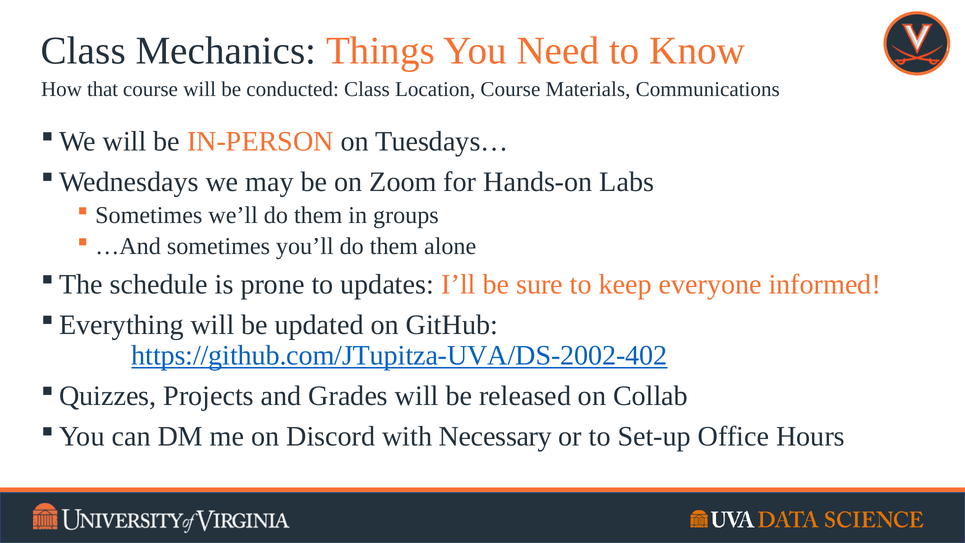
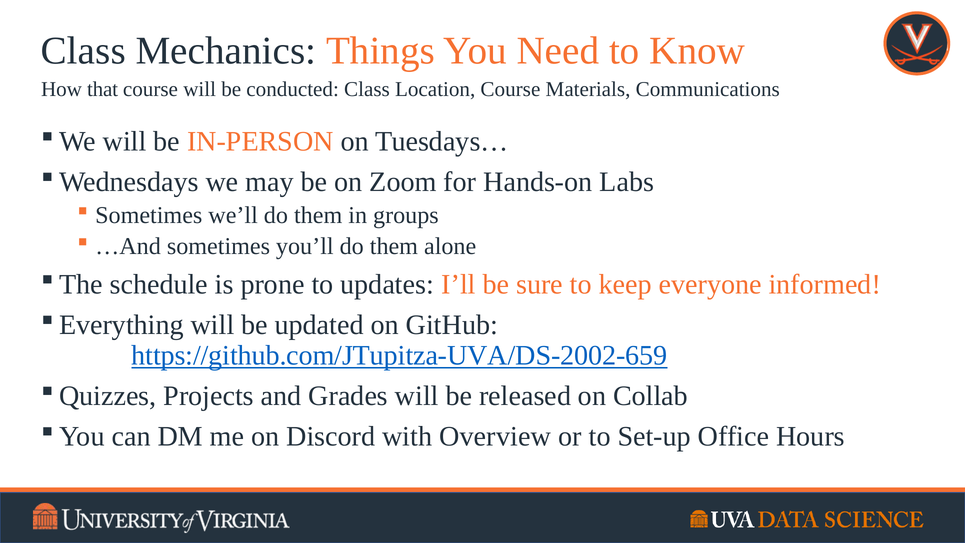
https://github.com/JTupitza-UVA/DS-2002-402: https://github.com/JTupitza-UVA/DS-2002-402 -> https://github.com/JTupitza-UVA/DS-2002-659 (399, 355)
Necessary: Necessary -> Overview (495, 436)
